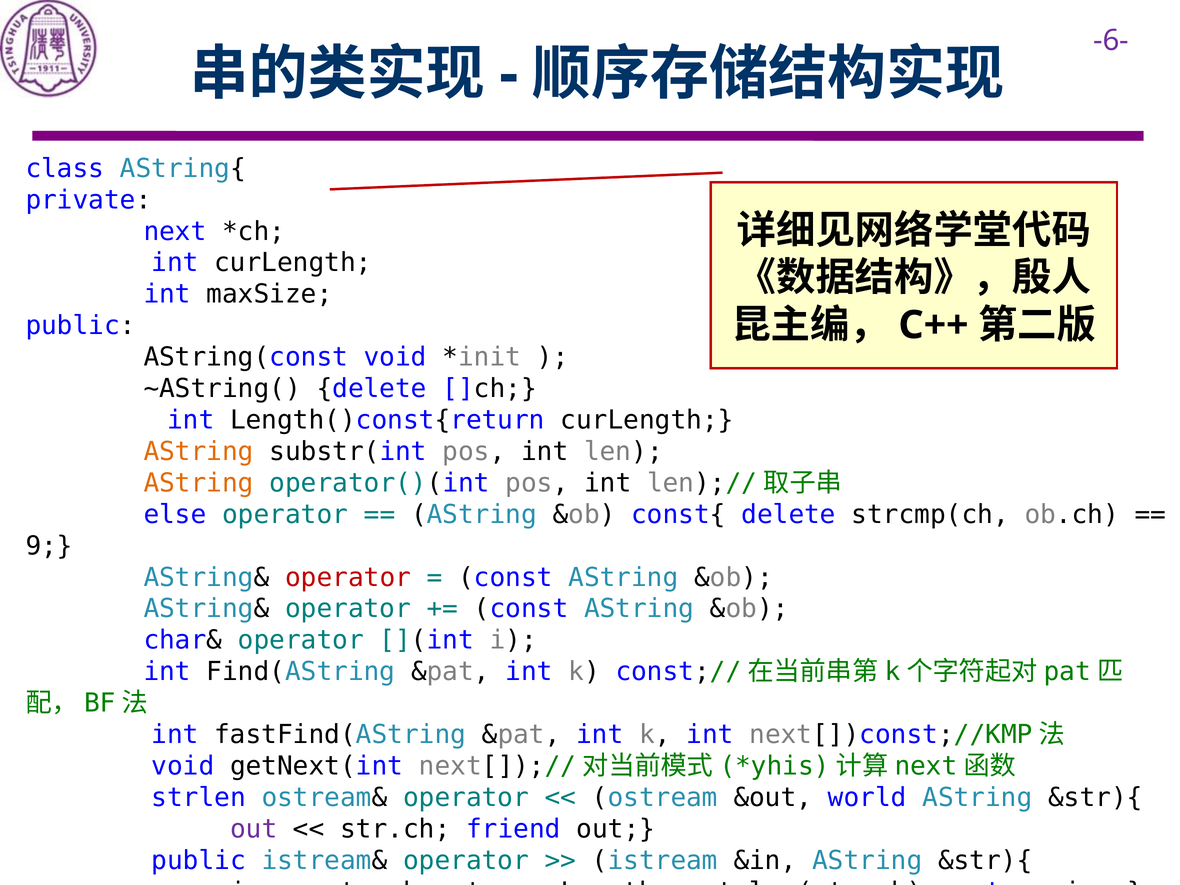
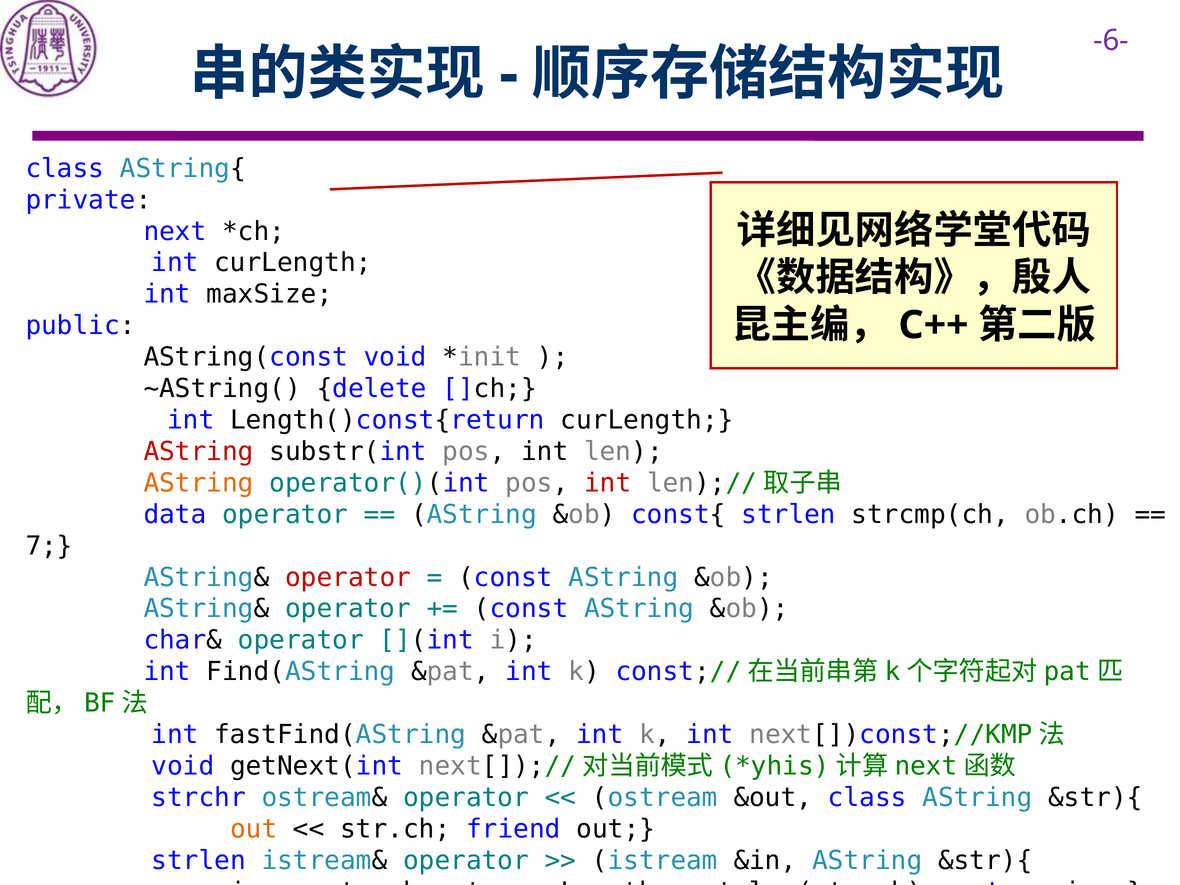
AString colour: orange -> red (199, 452)
int colour: black -> red (608, 483)
else: else -> data (175, 514)
const{ delete: delete -> strlen (789, 514)
9: 9 -> 7 (49, 546)
strlen: strlen -> strchr (199, 798)
&out world: world -> class (867, 798)
out colour: purple -> orange (254, 829)
public: public -> strlen (199, 860)
